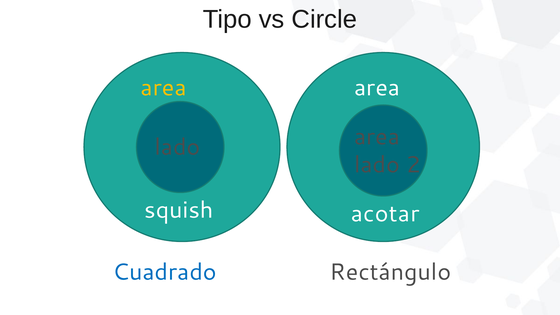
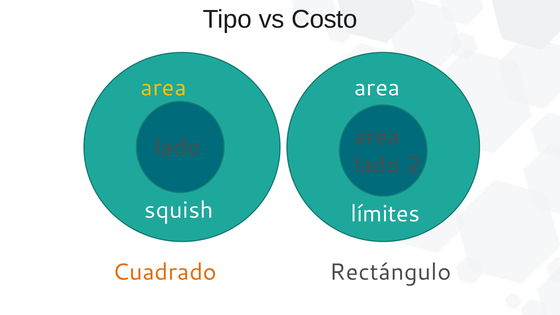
Circle: Circle -> Costo (324, 19)
acotar: acotar -> límites (385, 214)
Cuadrado colour: blue -> orange (165, 272)
